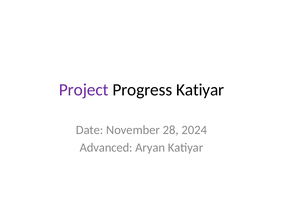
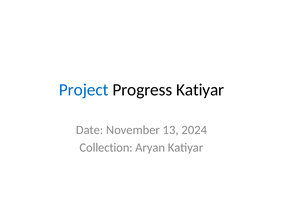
Project colour: purple -> blue (84, 90)
28: 28 -> 13 (171, 130)
Advanced: Advanced -> Collection (106, 148)
